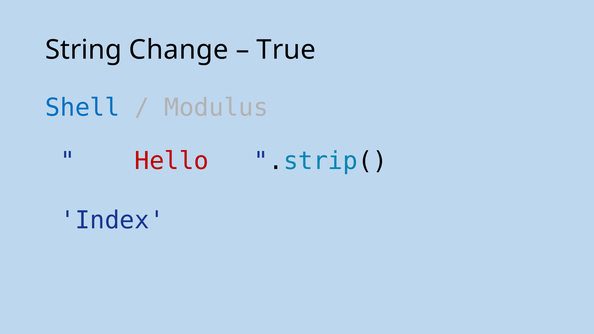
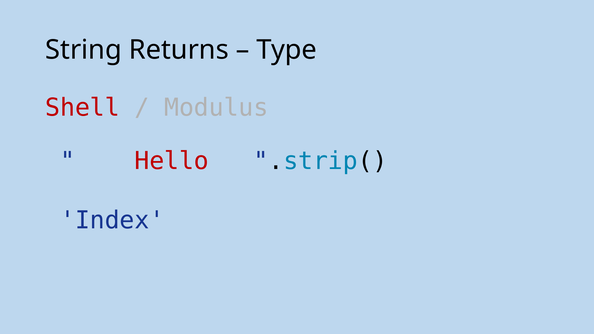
Change: Change -> Returns (179, 50)
True: True -> Type (287, 50)
Shell colour: blue -> red (82, 108)
